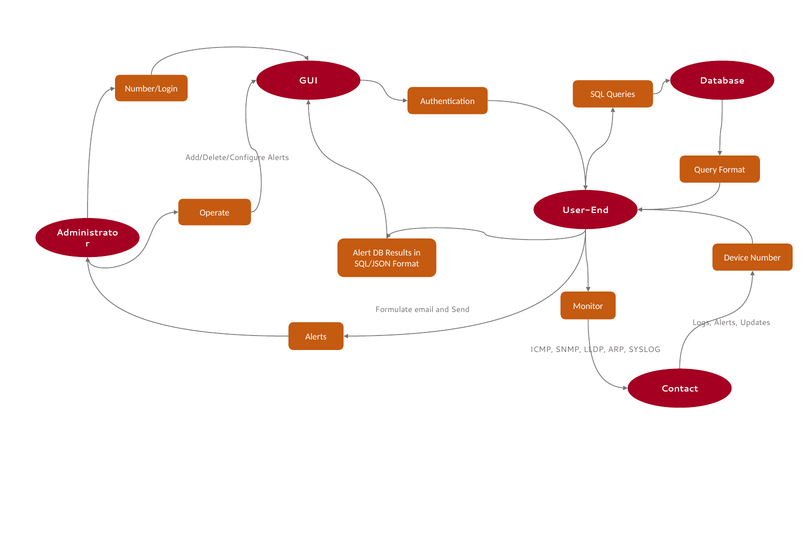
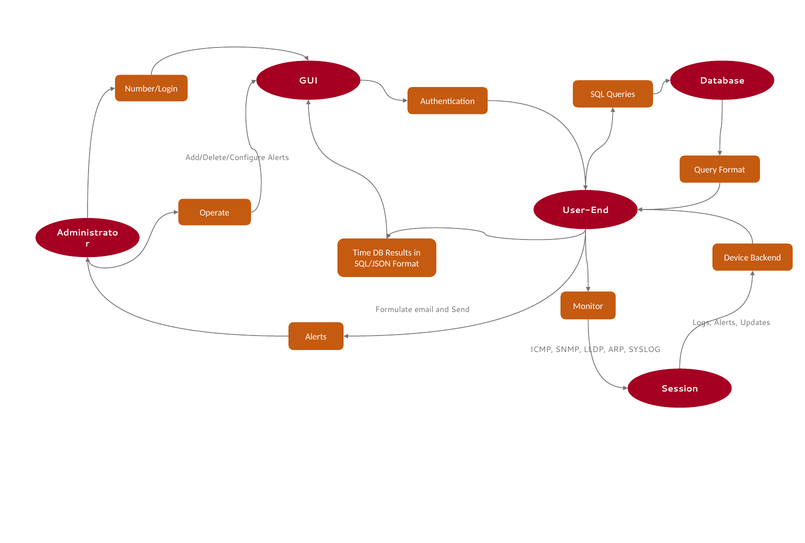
Alert: Alert -> Time (362, 253)
Number: Number -> Backend (766, 258)
Contact: Contact -> Session (680, 389)
